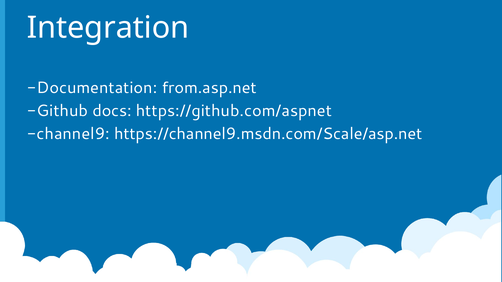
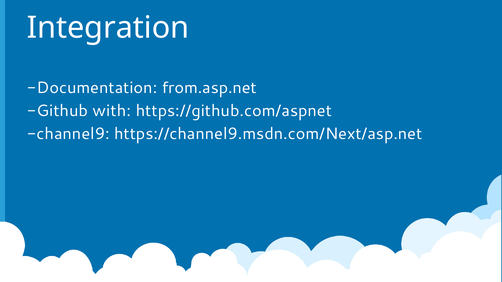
docs: docs -> with (112, 111)
https://channel9.msdn.com/Scale/asp.net: https://channel9.msdn.com/Scale/asp.net -> https://channel9.msdn.com/Next/asp.net (268, 134)
